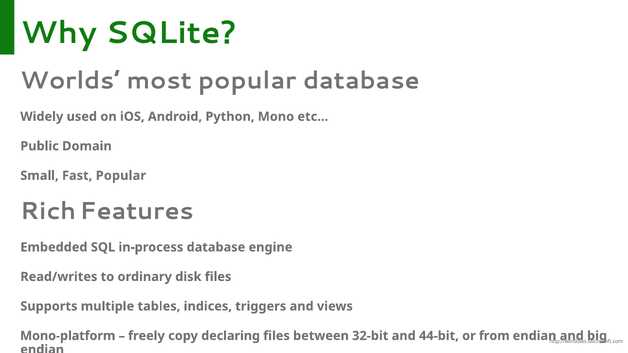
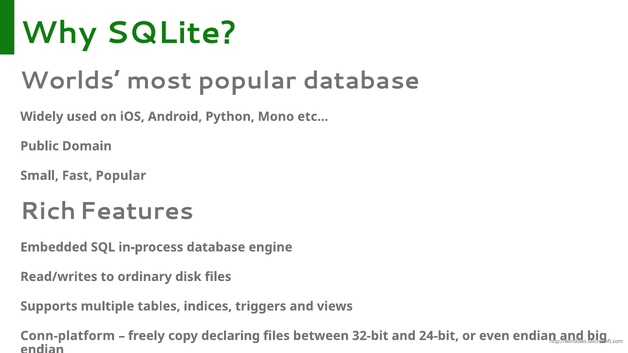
Mono-platform: Mono-platform -> Conn-platform (68, 336)
44-bit: 44-bit -> 24-bit (439, 336)
or from: from -> even (494, 336)
